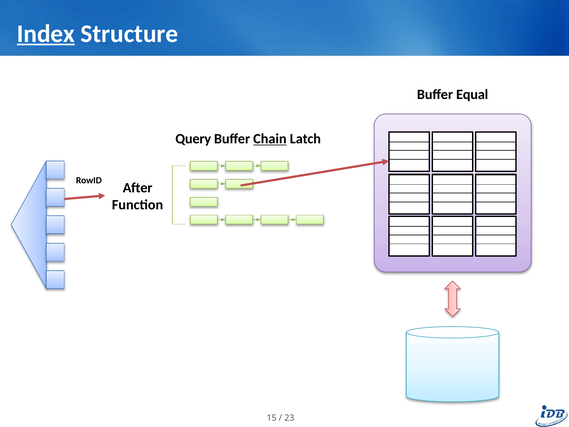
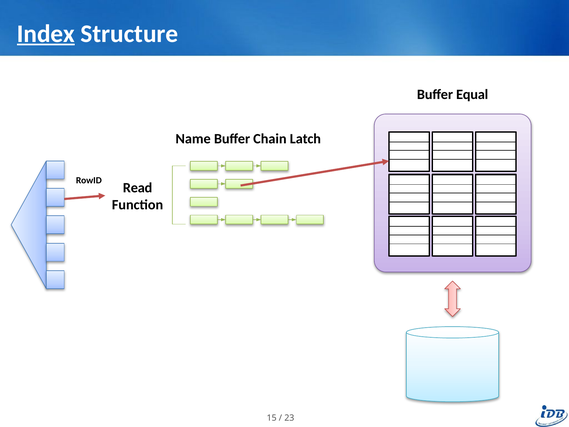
Query: Query -> Name (193, 139)
Chain underline: present -> none (270, 139)
After: After -> Read (138, 188)
